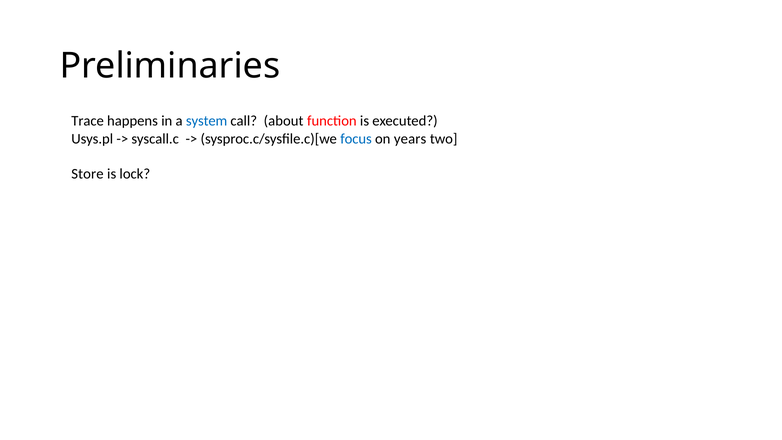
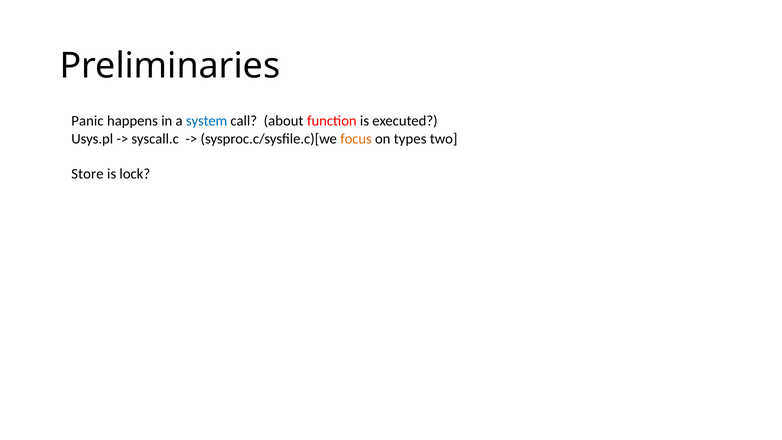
Trace: Trace -> Panic (87, 121)
focus colour: blue -> orange (356, 139)
years: years -> types (410, 139)
